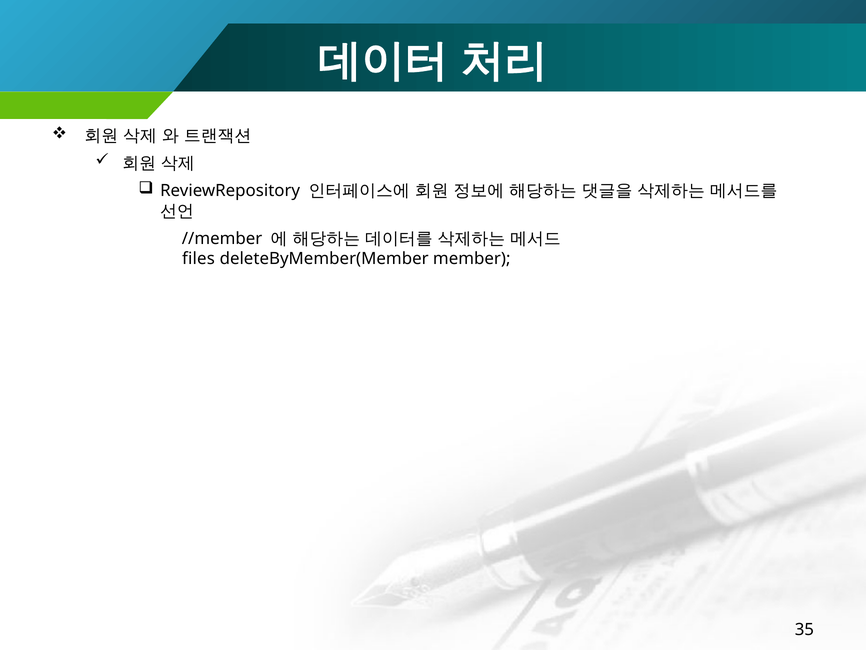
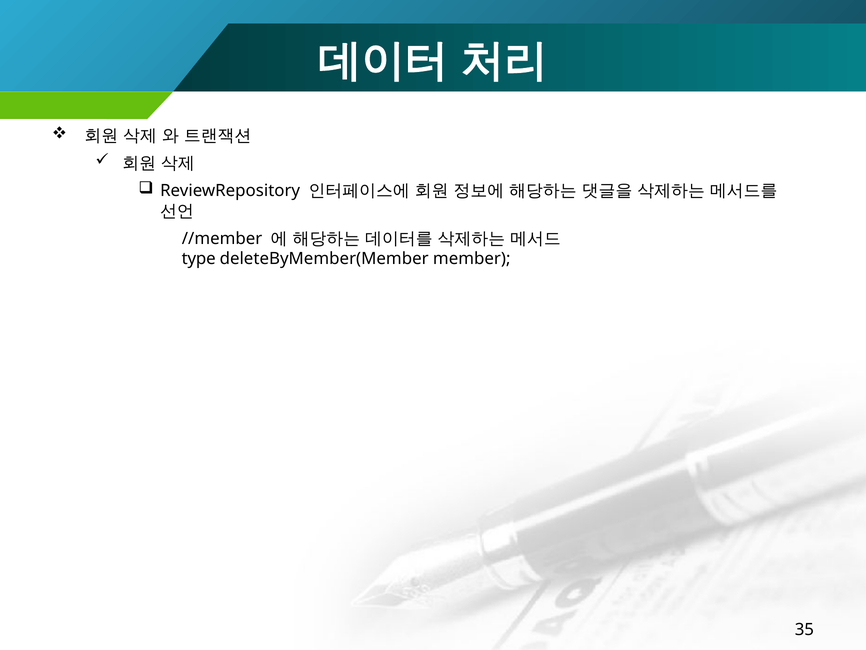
files: files -> type (199, 259)
